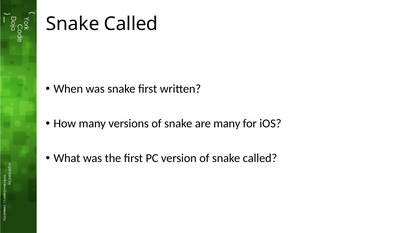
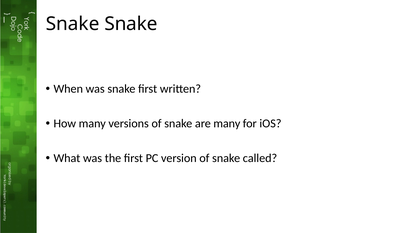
Called: Called -> Snake (131, 24)
